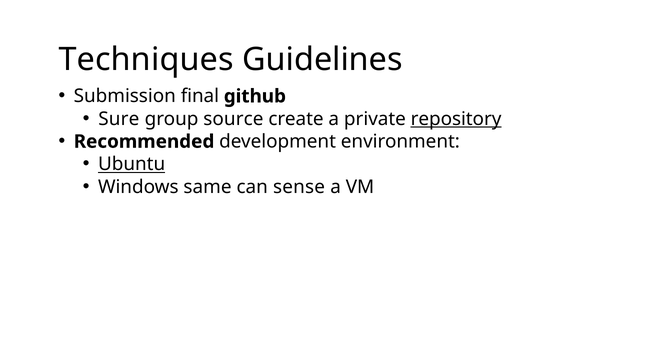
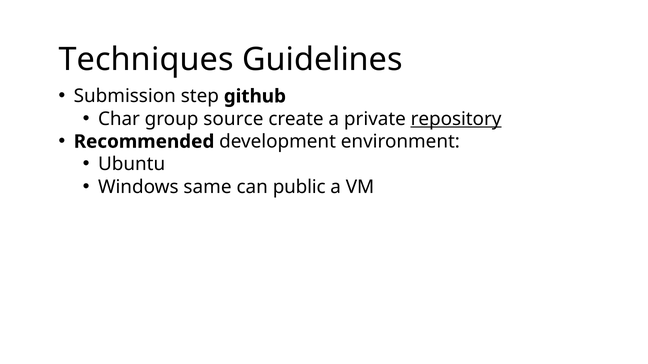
final: final -> step (200, 96)
Sure: Sure -> Char (119, 119)
Ubuntu underline: present -> none (132, 164)
sense: sense -> public (299, 187)
